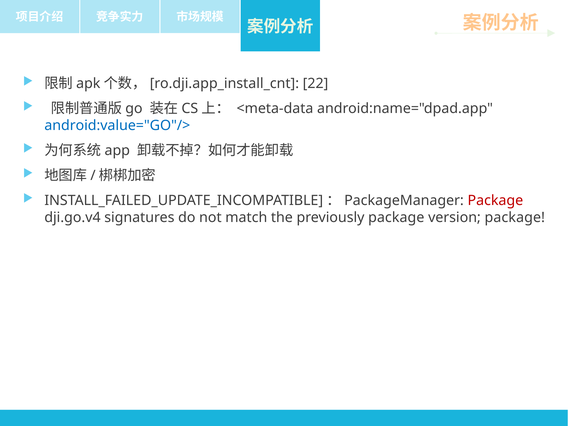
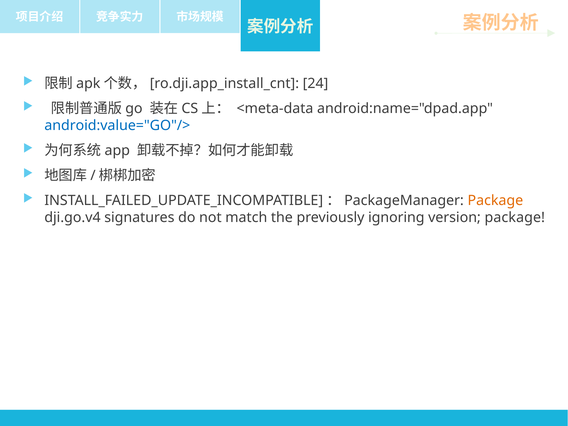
22: 22 -> 24 (316, 84)
Package colour: red -> orange (495, 200)
previously package: package -> ignoring (396, 217)
